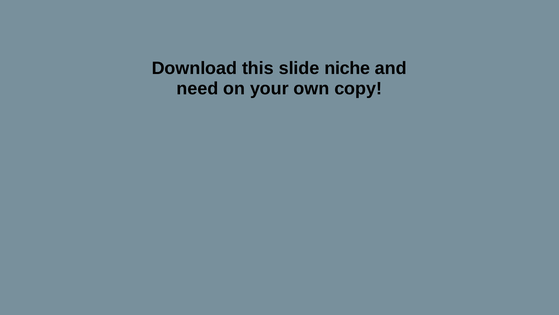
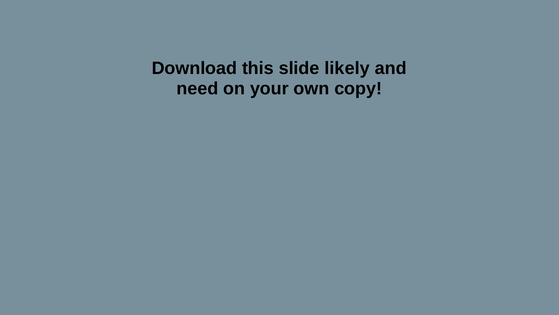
niche: niche -> likely (347, 68)
